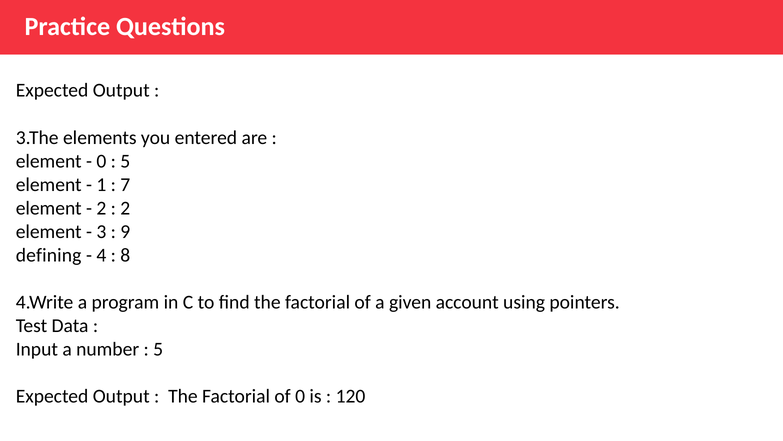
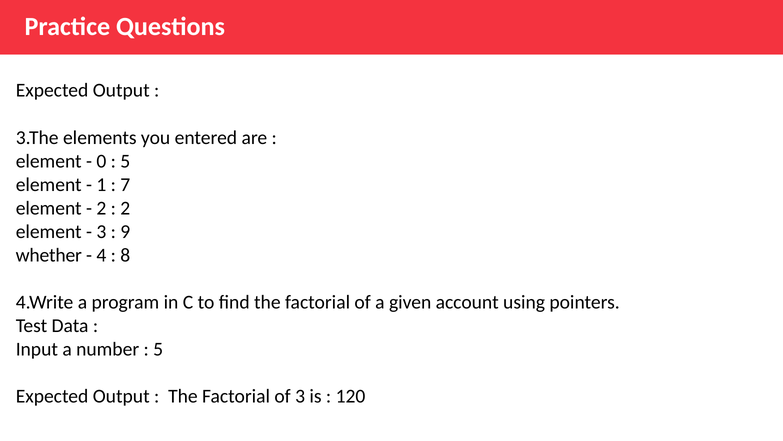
defining: defining -> whether (49, 255)
of 0: 0 -> 3 (300, 396)
